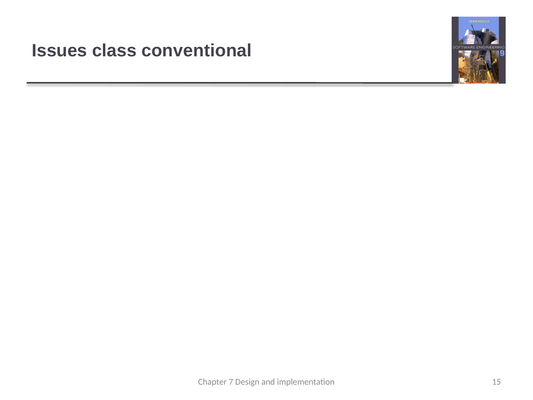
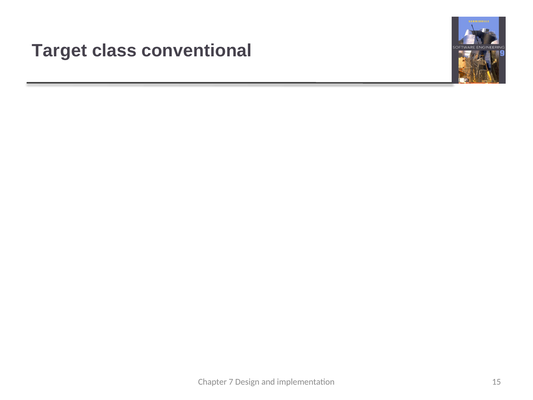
Issues: Issues -> Target (59, 51)
